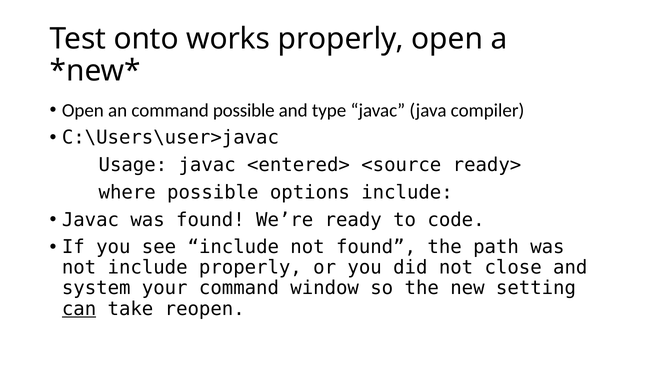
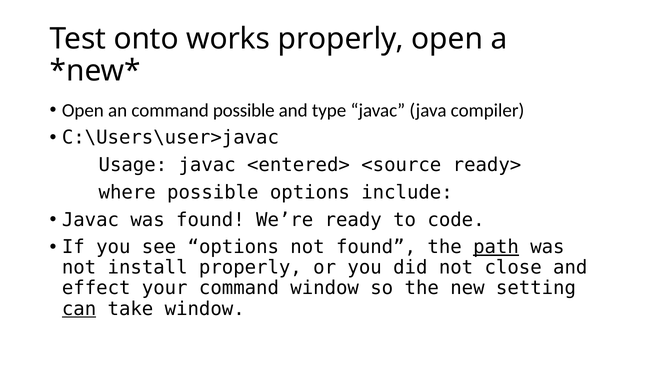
see include: include -> options (233, 247)
path underline: none -> present (496, 247)
not include: include -> install (148, 267)
system: system -> effect (96, 288)
take reopen: reopen -> window (205, 309)
